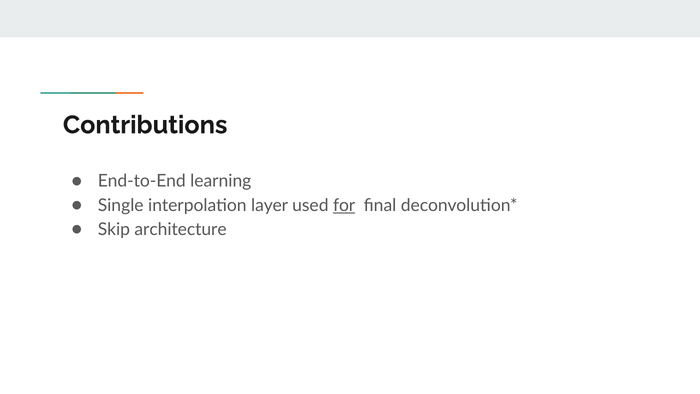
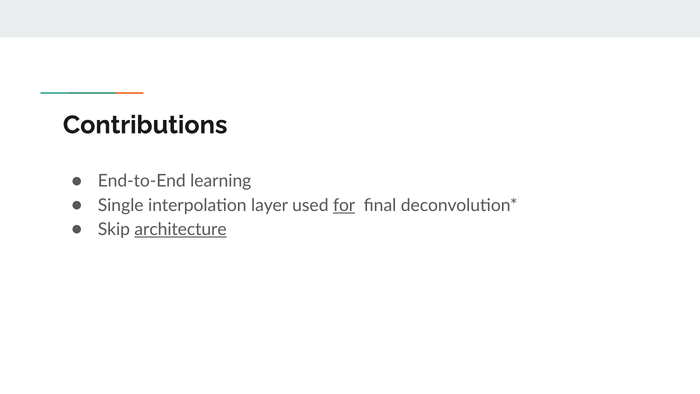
architecture underline: none -> present (181, 229)
